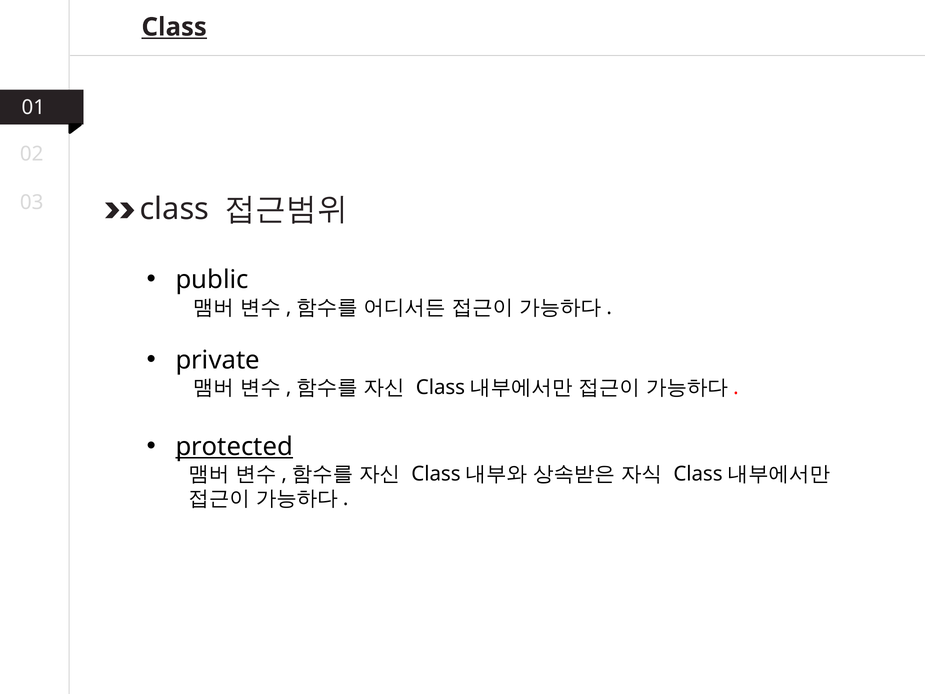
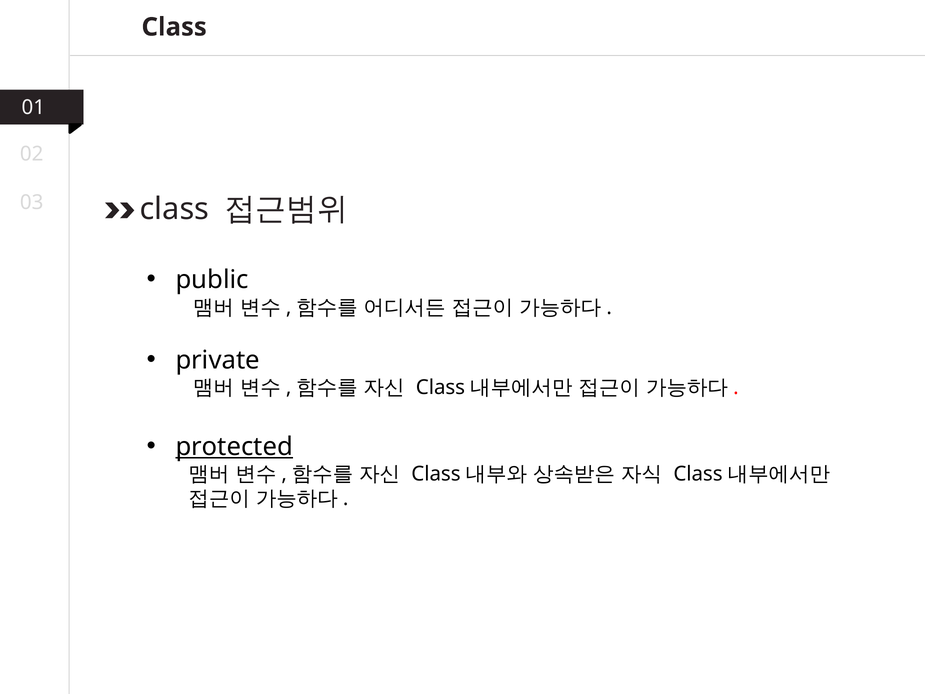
Class underline: present -> none (174, 27)
